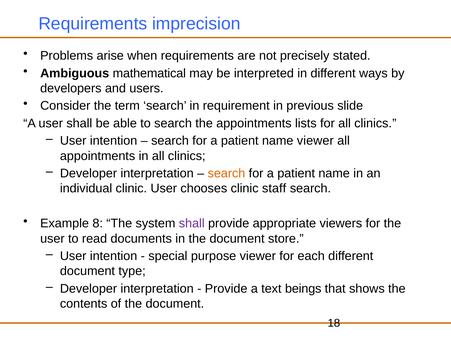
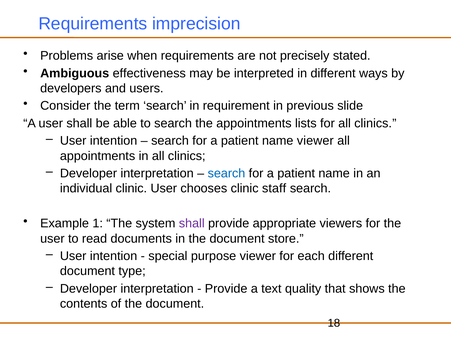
mathematical: mathematical -> effectiveness (149, 73)
search colour: orange -> blue (226, 174)
8: 8 -> 1 (98, 224)
beings: beings -> quality (303, 289)
